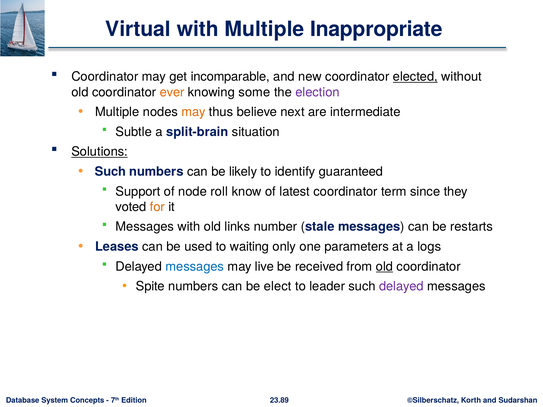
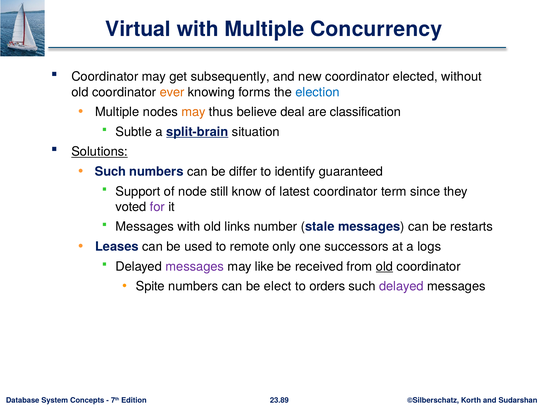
Inappropriate: Inappropriate -> Concurrency (376, 29)
incomparable: incomparable -> subsequently (230, 77)
elected underline: present -> none (415, 77)
some: some -> forms (254, 92)
election colour: purple -> blue (318, 92)
next: next -> deal (293, 112)
intermediate: intermediate -> classification (365, 112)
split-brain underline: none -> present (197, 132)
likely: likely -> differ (243, 172)
roll: roll -> still (219, 192)
for colour: orange -> purple (157, 207)
waiting: waiting -> remote (250, 247)
parameters: parameters -> successors (357, 247)
messages colour: blue -> purple (195, 267)
live: live -> like (264, 267)
leader: leader -> orders (327, 286)
